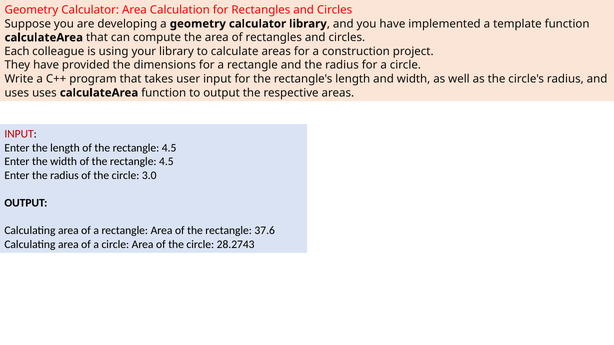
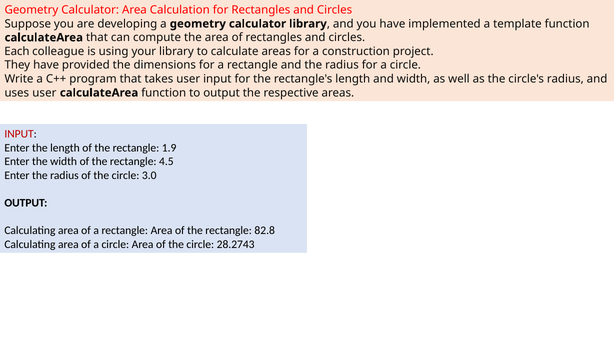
uses uses: uses -> user (44, 93)
4.5: 4.5 -> 1.9 (169, 148)
37.6: 37.6 -> 82.8 (265, 231)
